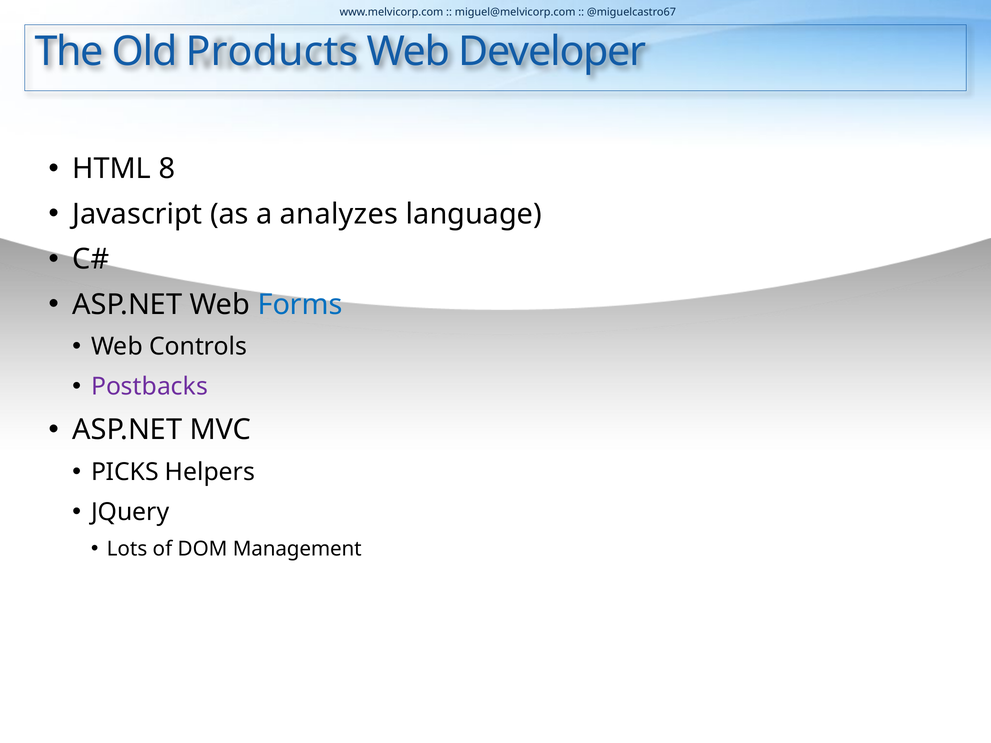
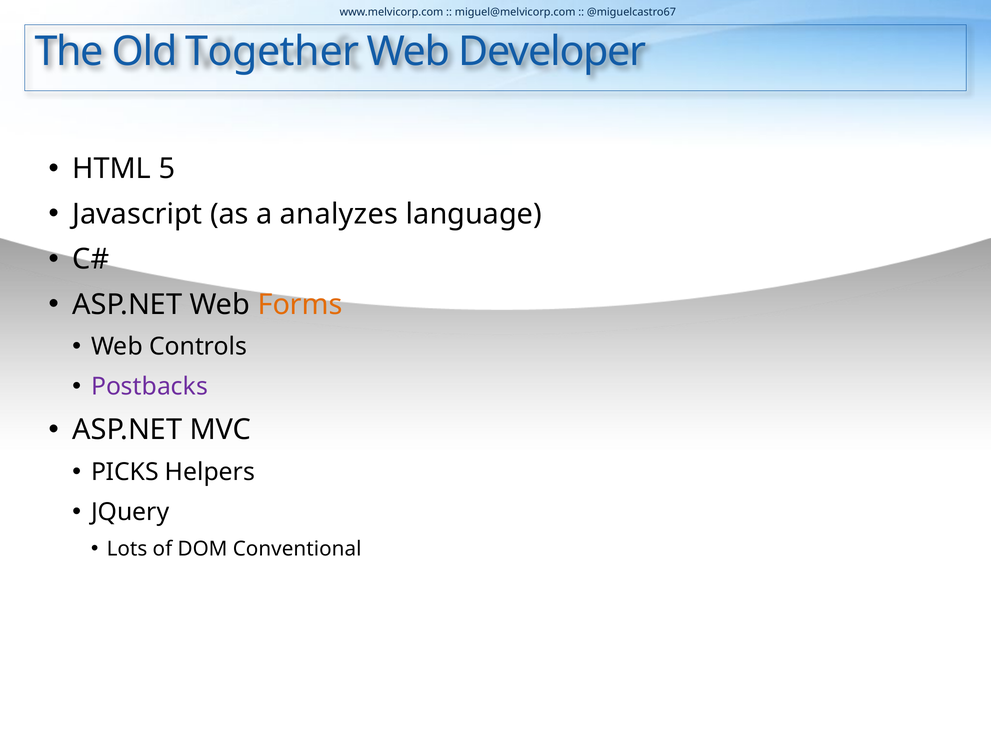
Products: Products -> Together (272, 52)
8: 8 -> 5 (167, 169)
Forms colour: blue -> orange (300, 305)
Management: Management -> Conventional (297, 549)
